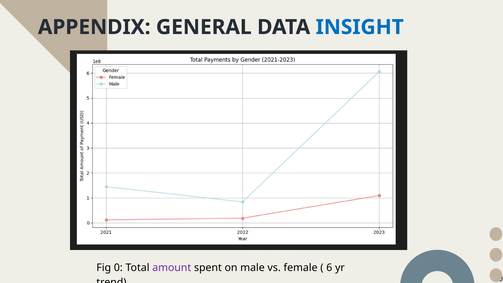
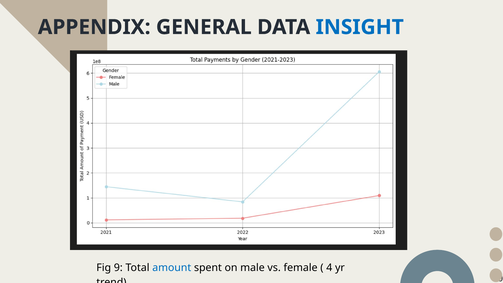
0: 0 -> 9 (118, 268)
amount colour: purple -> blue (172, 268)
6: 6 -> 4 (329, 268)
